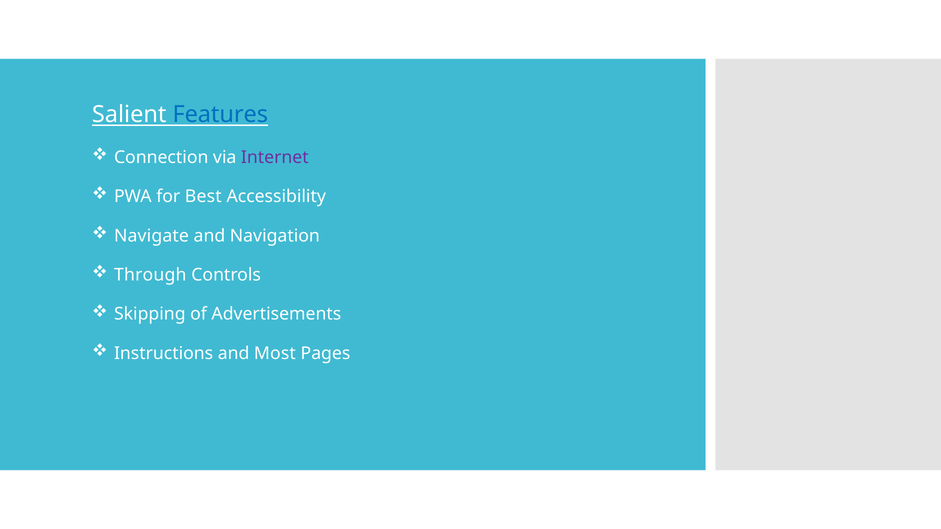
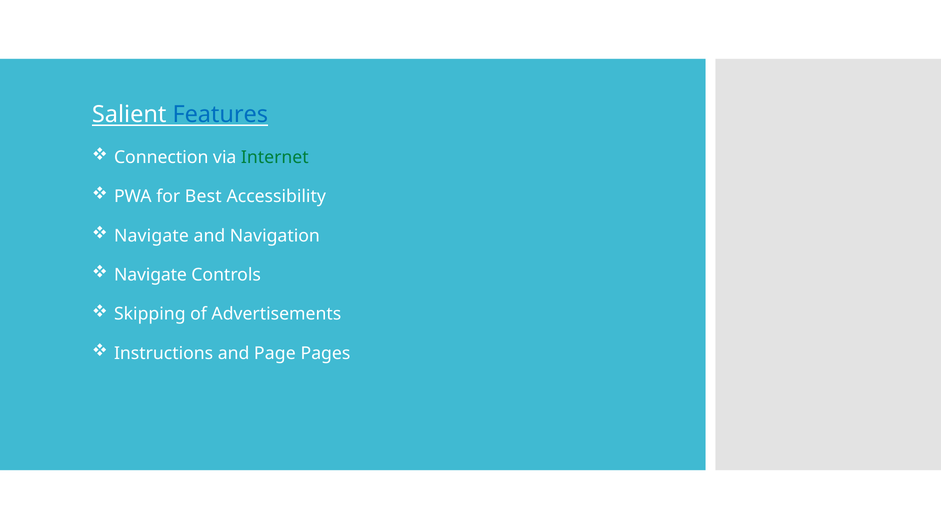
Internet colour: purple -> green (275, 157)
Through: Through -> Navigate (150, 275)
Most: Most -> Page (275, 354)
